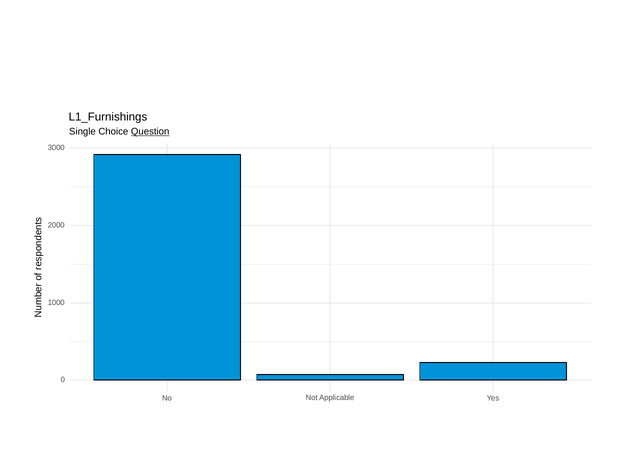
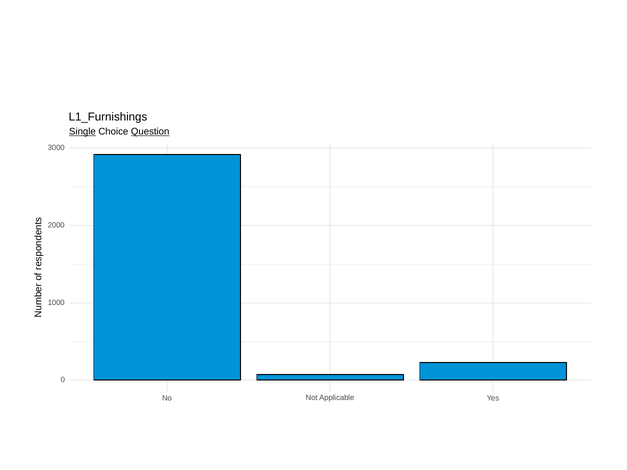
Single underline: none -> present (82, 132)
